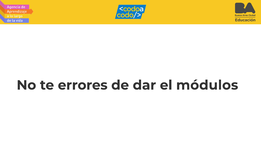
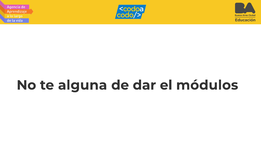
errores: errores -> alguna (83, 85)
